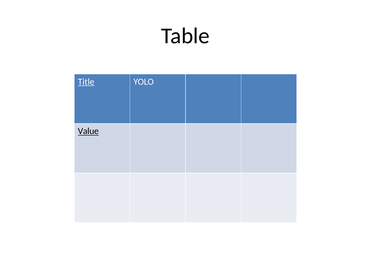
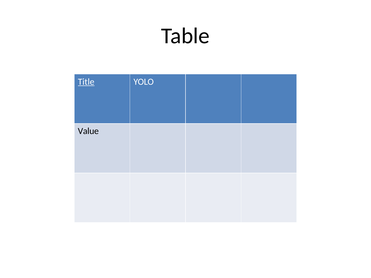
Value underline: present -> none (88, 131)
